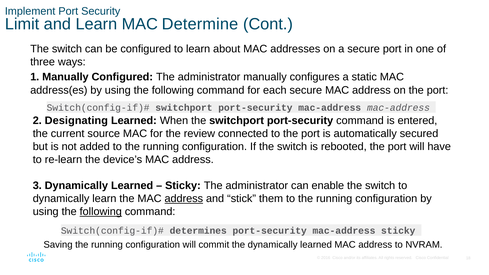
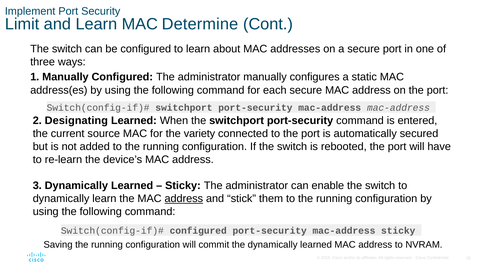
review: review -> variety (199, 134)
following underline: present -> none (101, 212)
determines: determines -> configured (198, 231)
